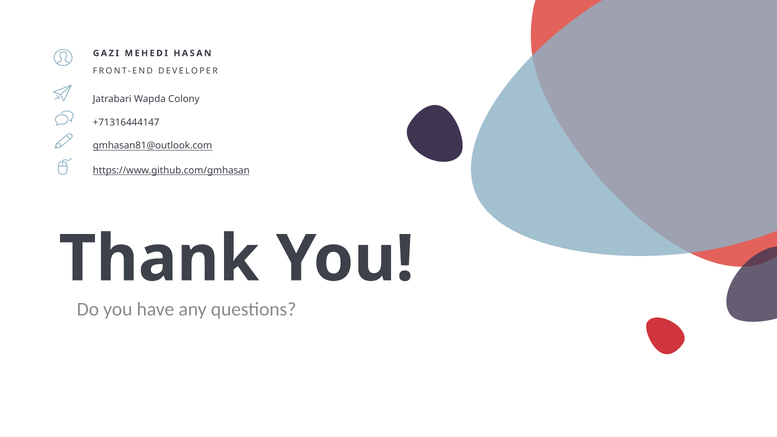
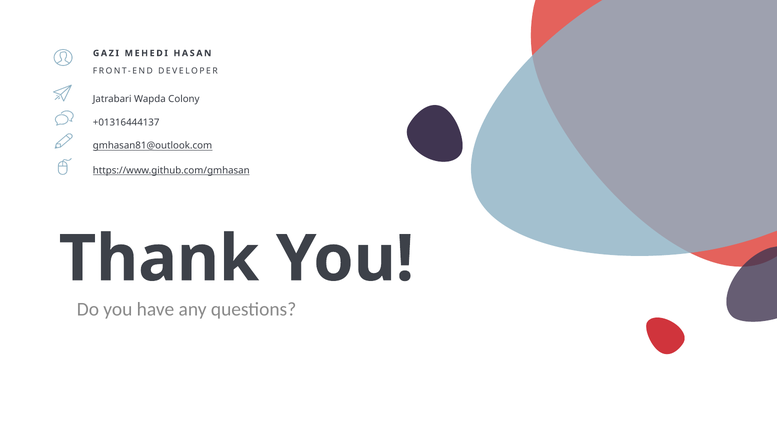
+71316444147: +71316444147 -> +01316444137 (126, 122)
